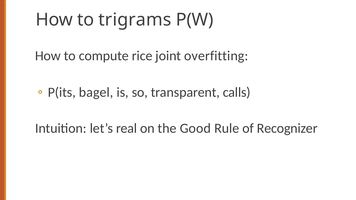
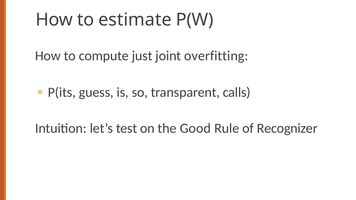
trigrams: trigrams -> estimate (135, 20)
rice: rice -> just (142, 56)
bagel: bagel -> guess (96, 93)
real: real -> test (127, 128)
